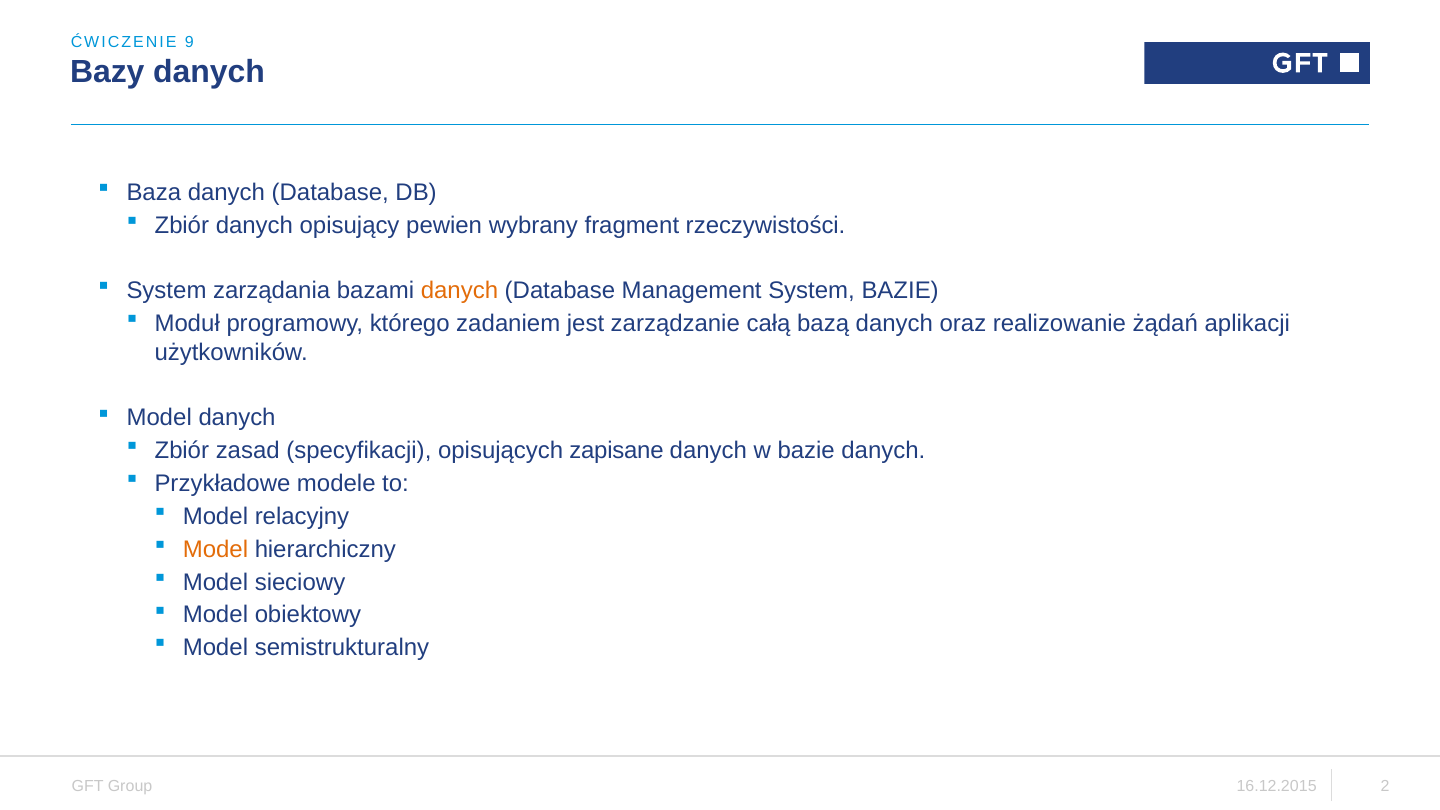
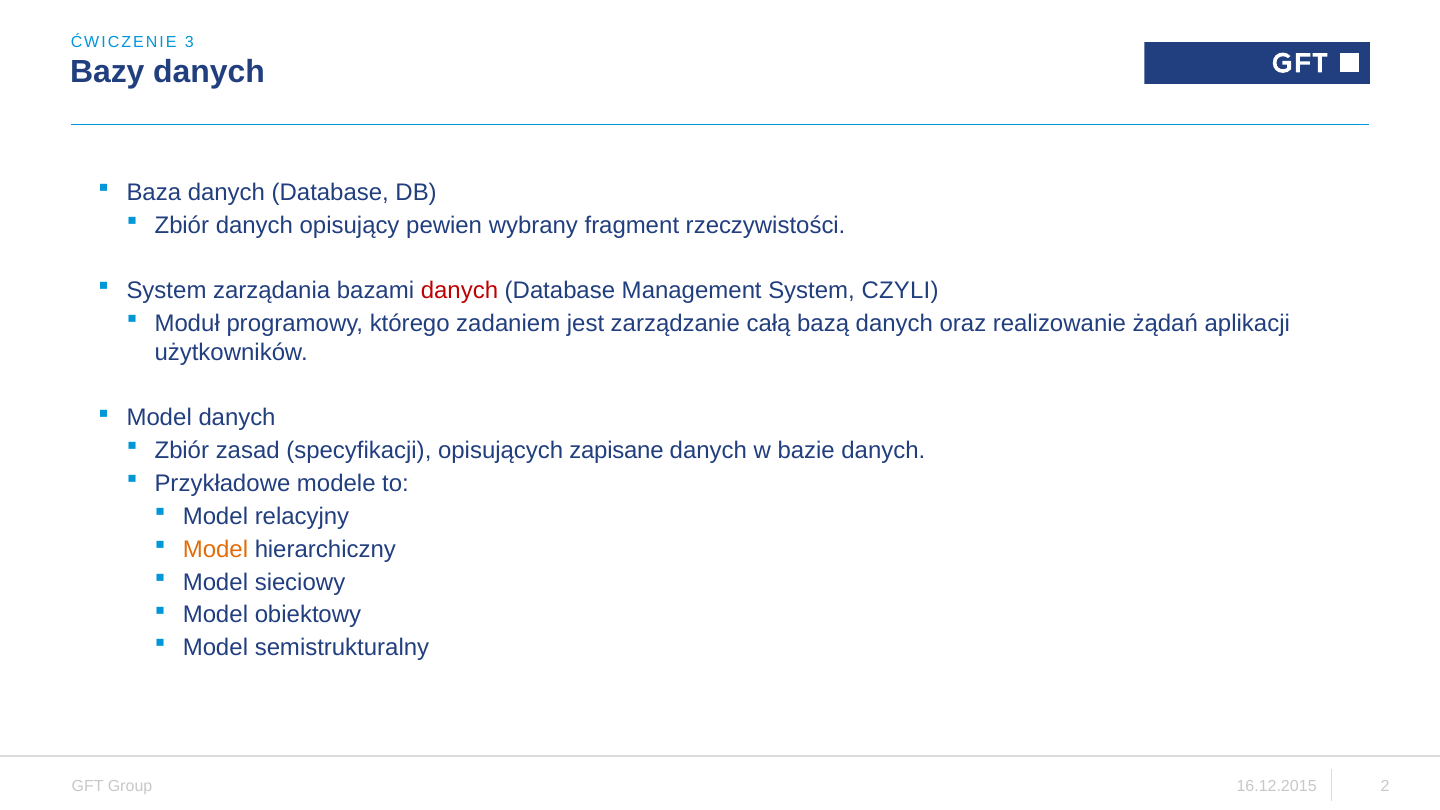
9: 9 -> 3 (189, 42)
danych colour: orange -> red (459, 291)
System BAZIE: BAZIE -> CZYLI (900, 291)
